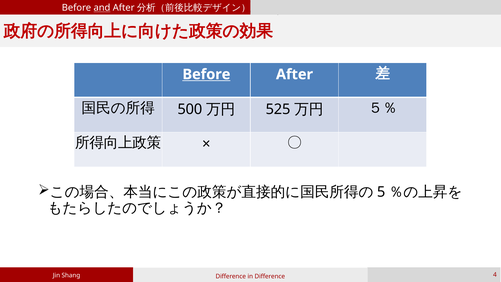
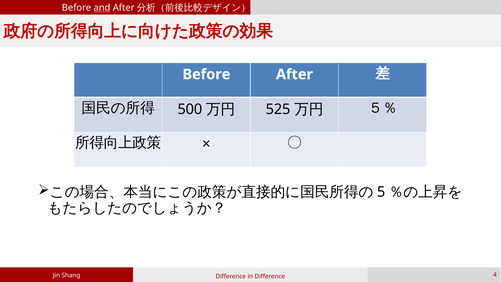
Before underline: present -> none (206, 74)
